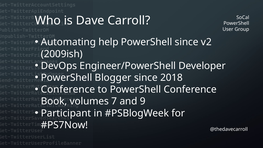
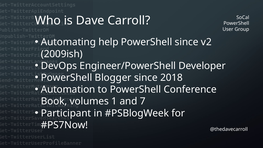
Conference: Conference -> Automation (68, 89)
7: 7 -> 1 (114, 101)
9: 9 -> 7 (143, 101)
